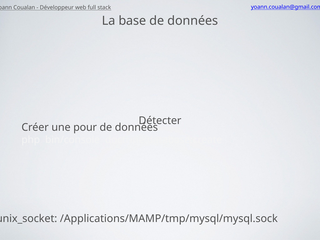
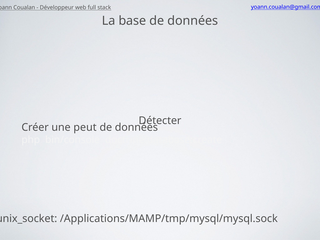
pour: pour -> peut (85, 127)
